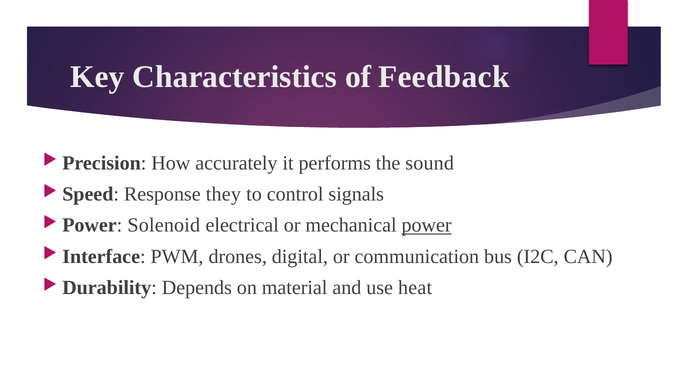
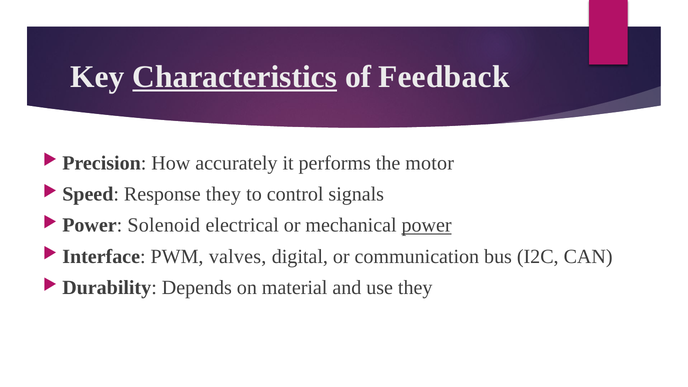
Characteristics underline: none -> present (235, 77)
sound: sound -> motor (430, 163)
drones: drones -> valves (238, 257)
use heat: heat -> they (415, 288)
